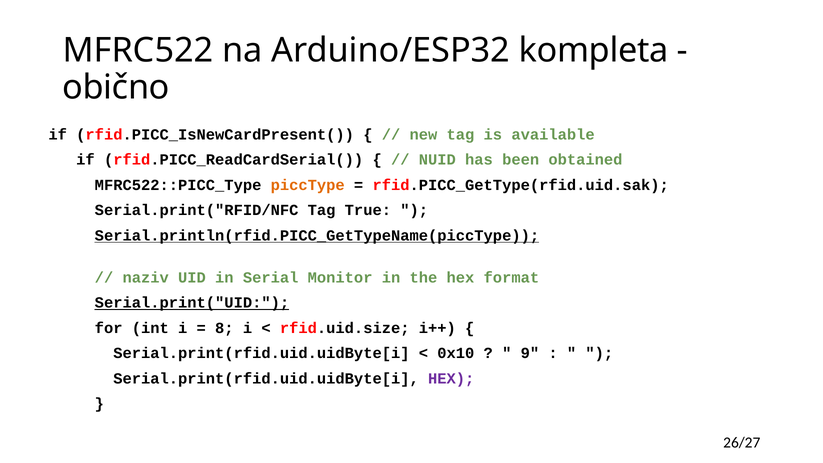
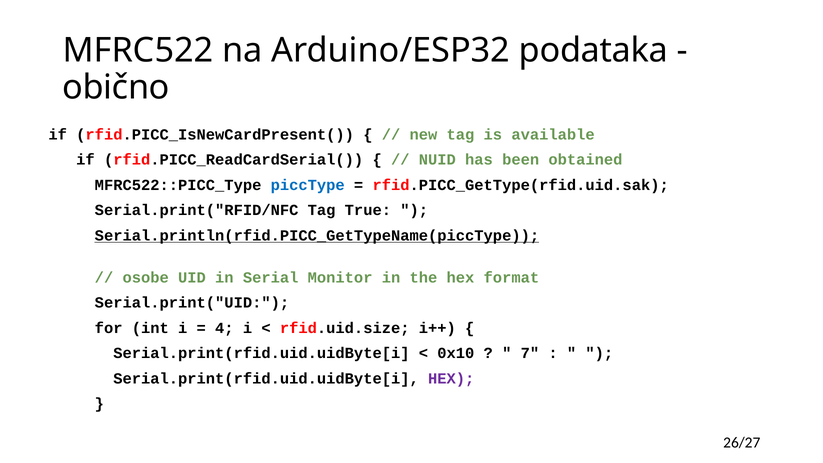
kompleta: kompleta -> podataka (594, 51)
piccType colour: orange -> blue (308, 185)
naziv: naziv -> osobe (146, 277)
Serial.print("UID underline: present -> none (192, 303)
8: 8 -> 4 (224, 328)
9: 9 -> 7 (530, 353)
